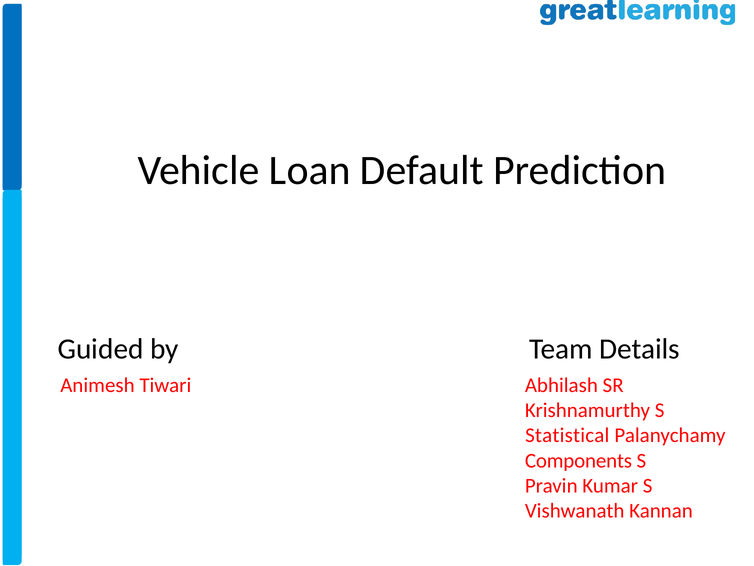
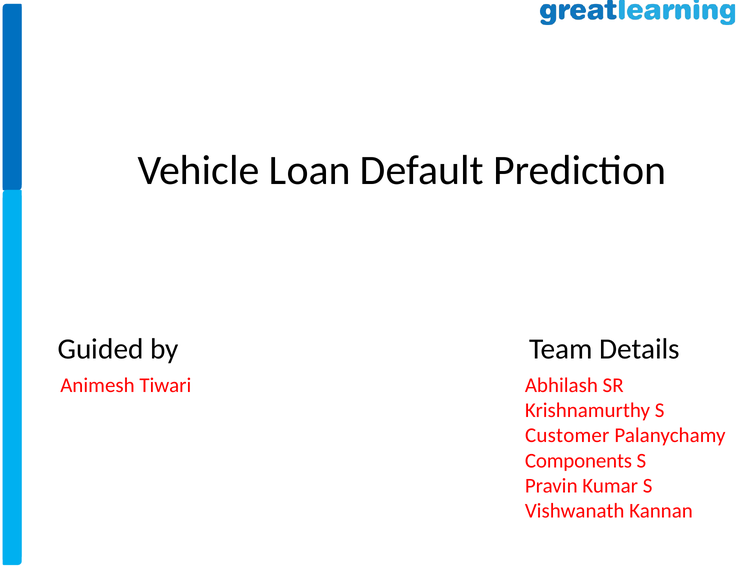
Statistical: Statistical -> Customer (567, 435)
